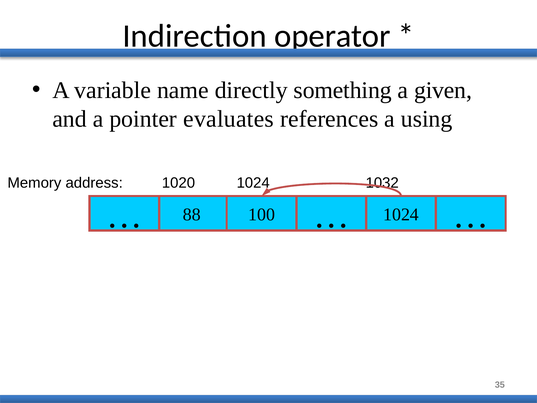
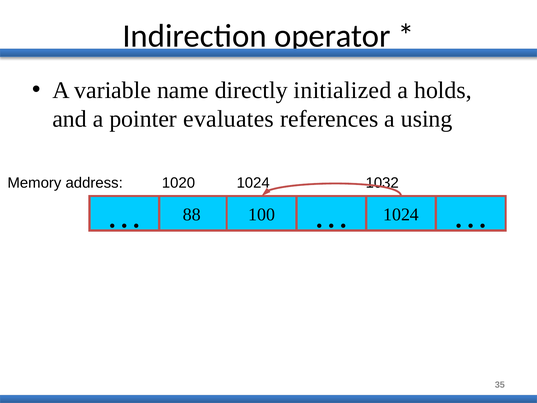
something: something -> initialized (342, 90)
given: given -> holds (443, 90)
